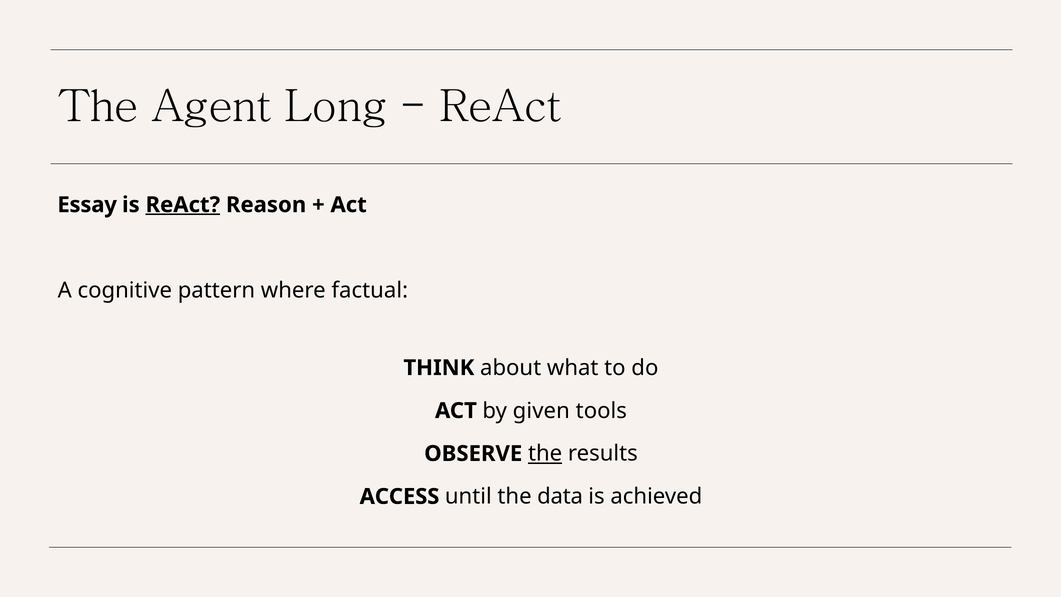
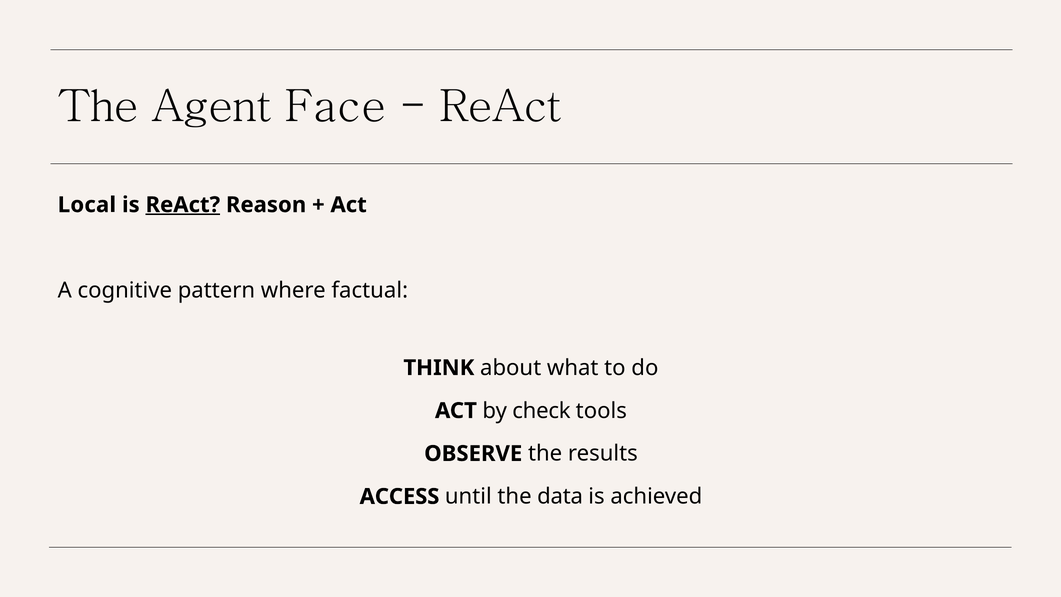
Long: Long -> Face (336, 107)
Essay: Essay -> Local (87, 205)
given: given -> check (541, 411)
the underline: present -> none (545, 454)
